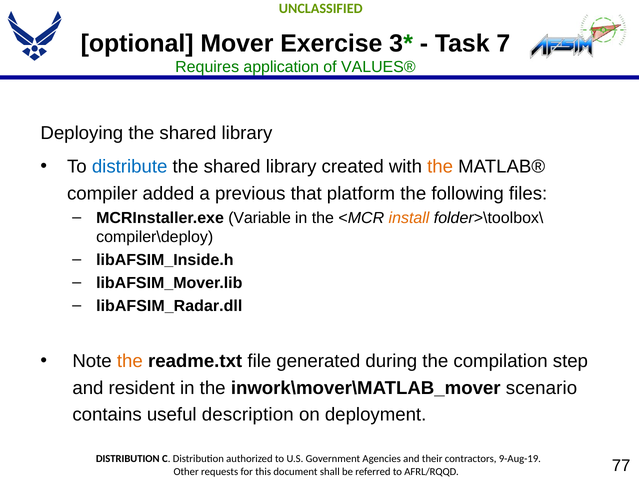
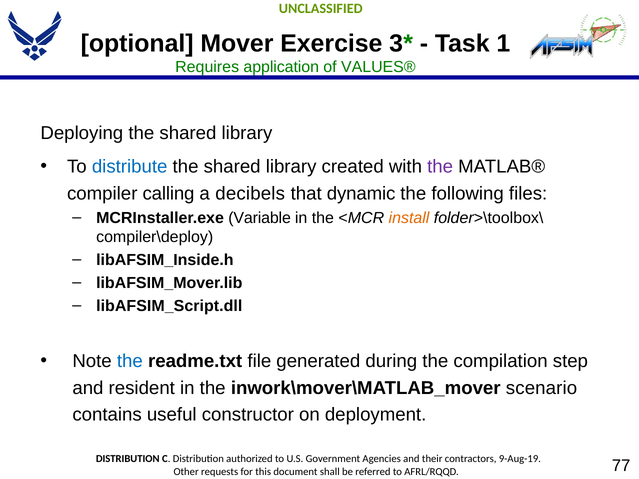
7: 7 -> 1 (503, 44)
the colour: orange -> purple (440, 167)
added: added -> calling (169, 194)
previous: previous -> decibels (250, 194)
platform: platform -> dynamic (361, 194)
libAFSIM_Radar.dll: libAFSIM_Radar.dll -> libAFSIM_Script.dll (169, 306)
the colour: orange -> blue (130, 361)
description: description -> constructor (248, 415)
